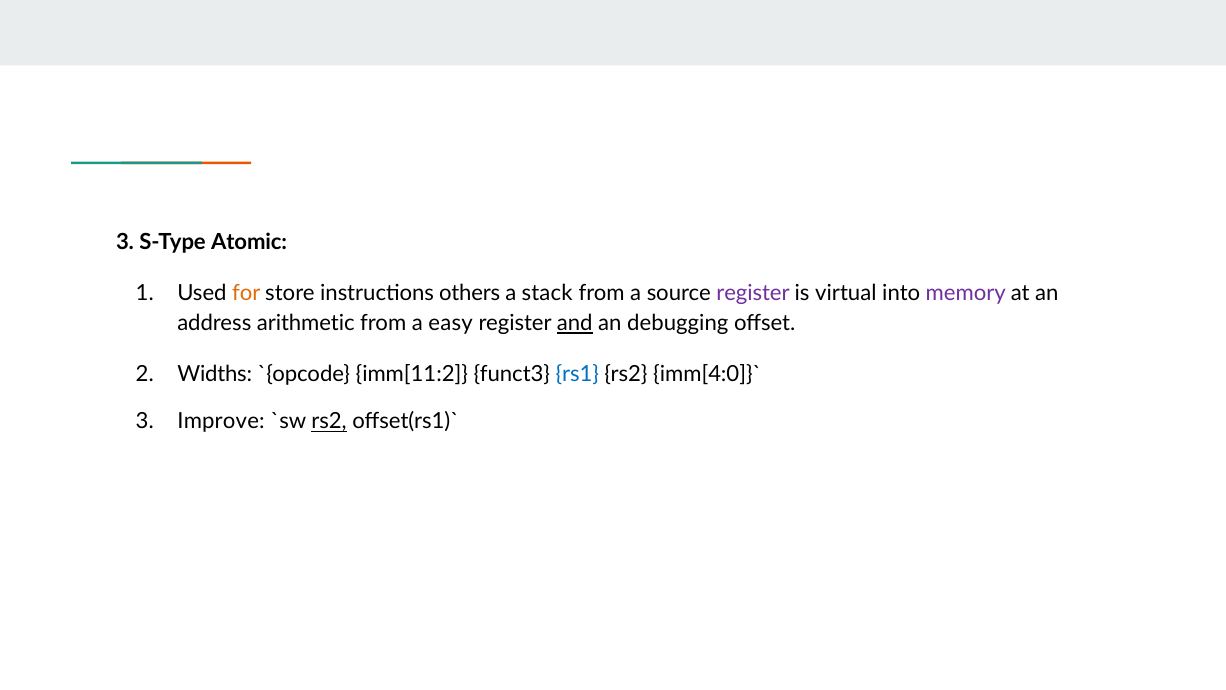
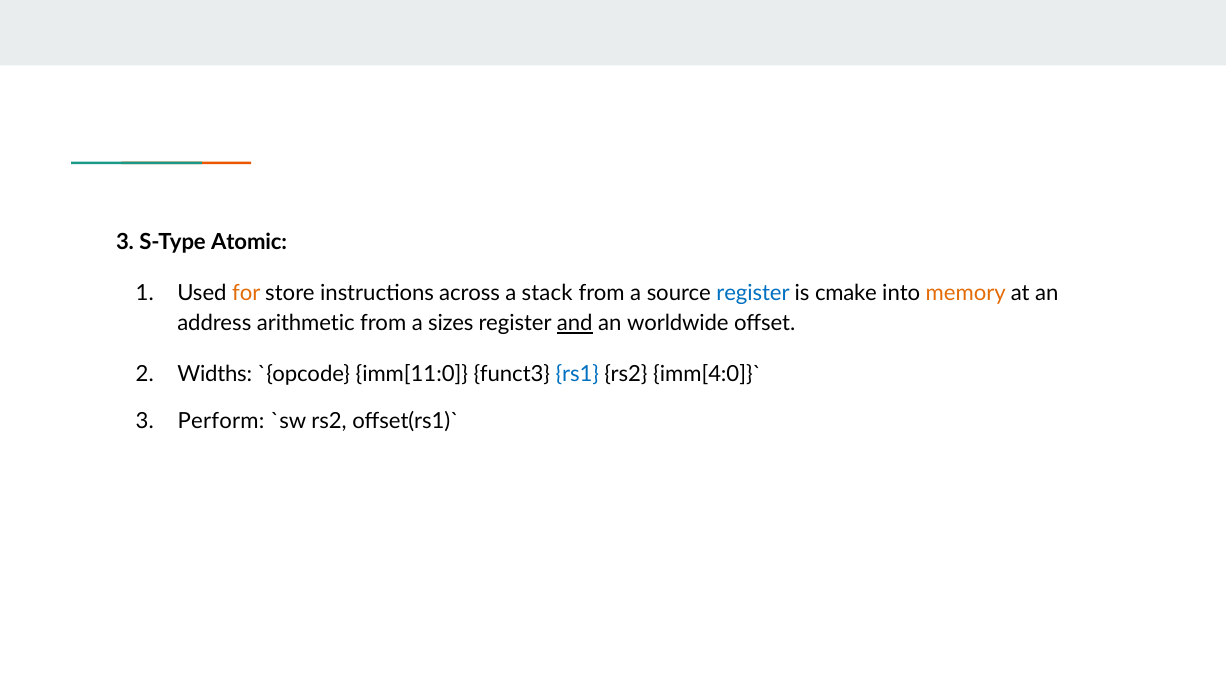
others: others -> across (470, 293)
register colour: purple -> blue (753, 293)
virtual: virtual -> cmake (846, 293)
memory colour: purple -> orange (966, 293)
easy: easy -> sizes (451, 323)
debugging: debugging -> worldwide (678, 323)
imm[11:2: imm[11:2 -> imm[11:0 (412, 374)
Improve: Improve -> Perform (221, 421)
rs2 underline: present -> none (329, 421)
